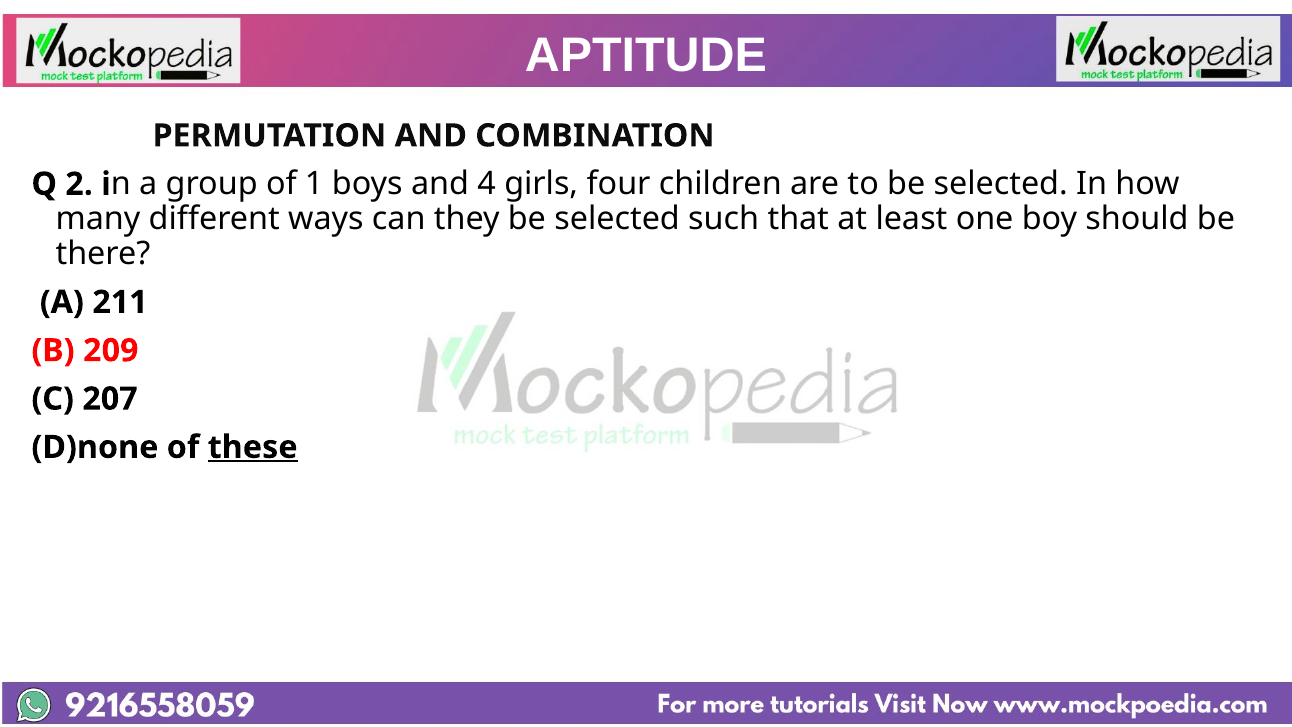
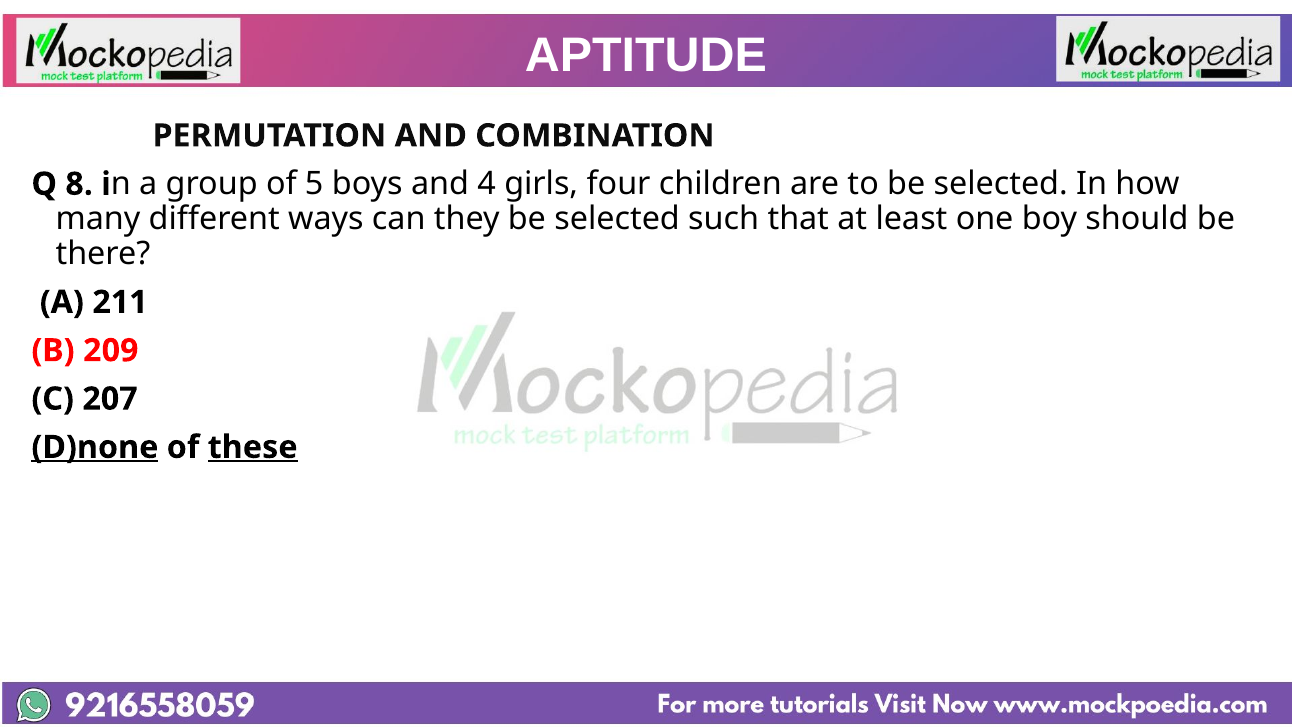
2: 2 -> 8 (79, 184)
1: 1 -> 5 (314, 184)
D)none underline: none -> present (95, 447)
